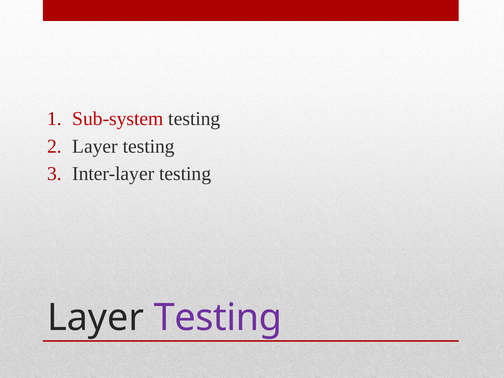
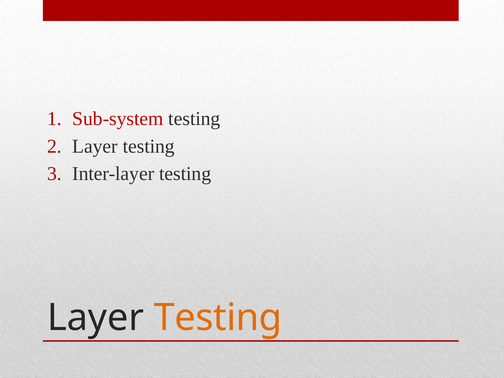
Testing colour: purple -> orange (218, 318)
